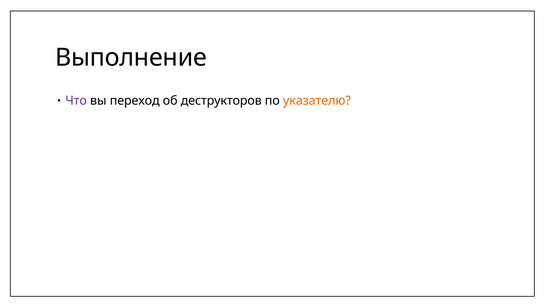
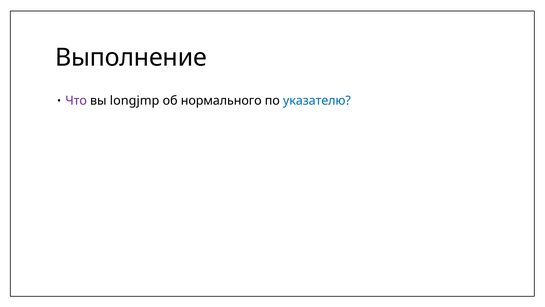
переход: переход -> longjmp (135, 101)
деструкторов: деструкторов -> нормального (221, 101)
указателю colour: orange -> blue (317, 101)
